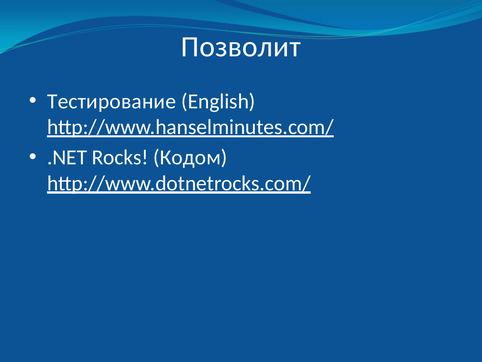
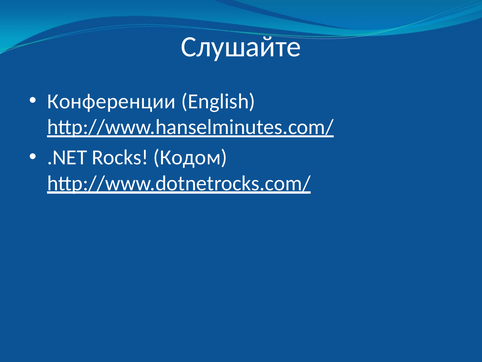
Позволит: Позволит -> Слушайте (241, 47)
Тестирование: Тестирование -> Конференции (112, 101)
